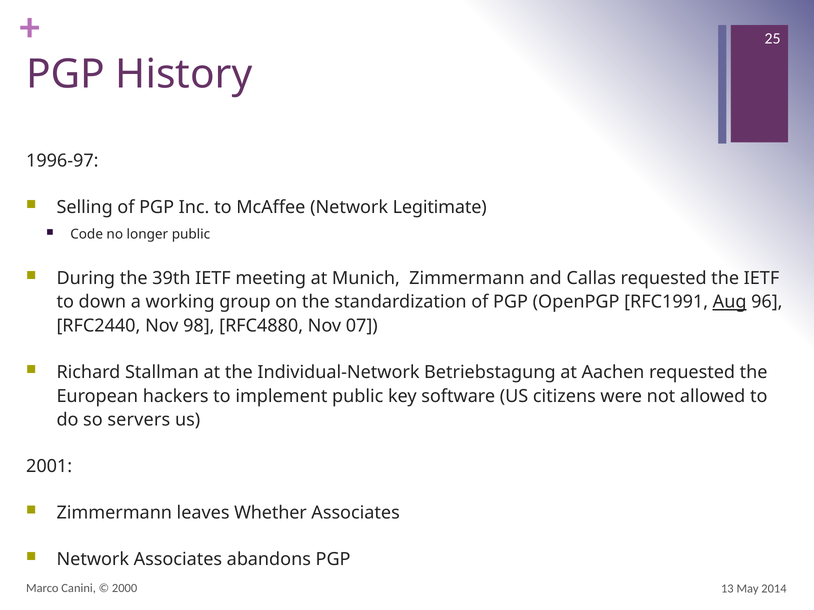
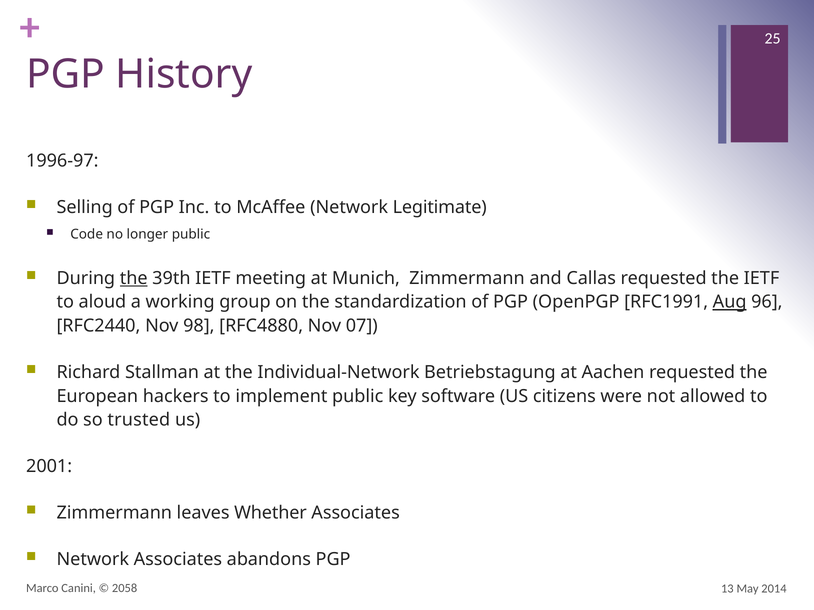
the underline: none -> present (134, 278)
down: down -> aloud (102, 302)
servers: servers -> trusted (139, 420)
2000: 2000 -> 2058 (125, 589)
